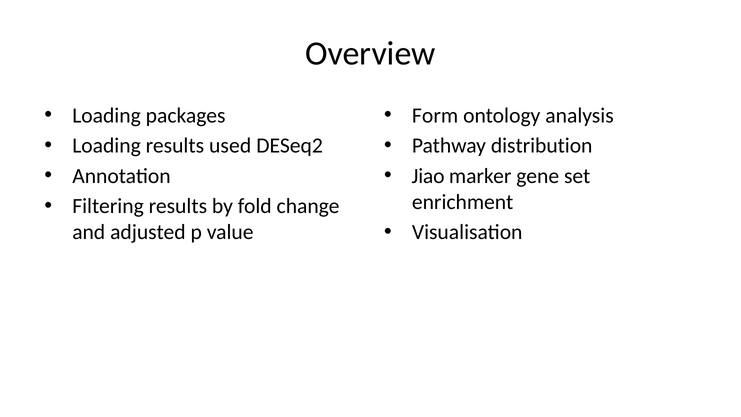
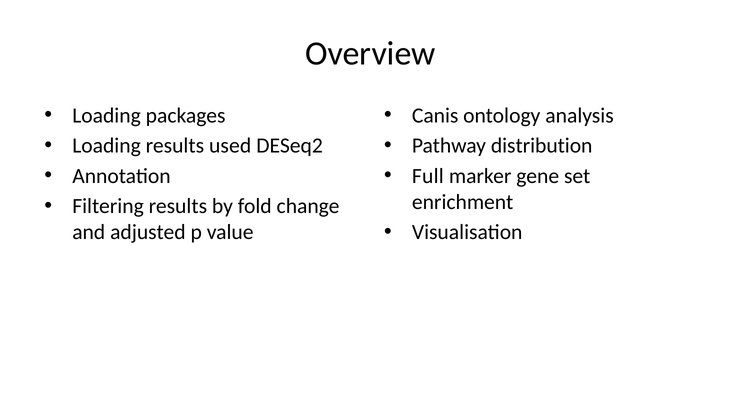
Form: Form -> Canis (435, 115)
Jiao: Jiao -> Full (428, 176)
